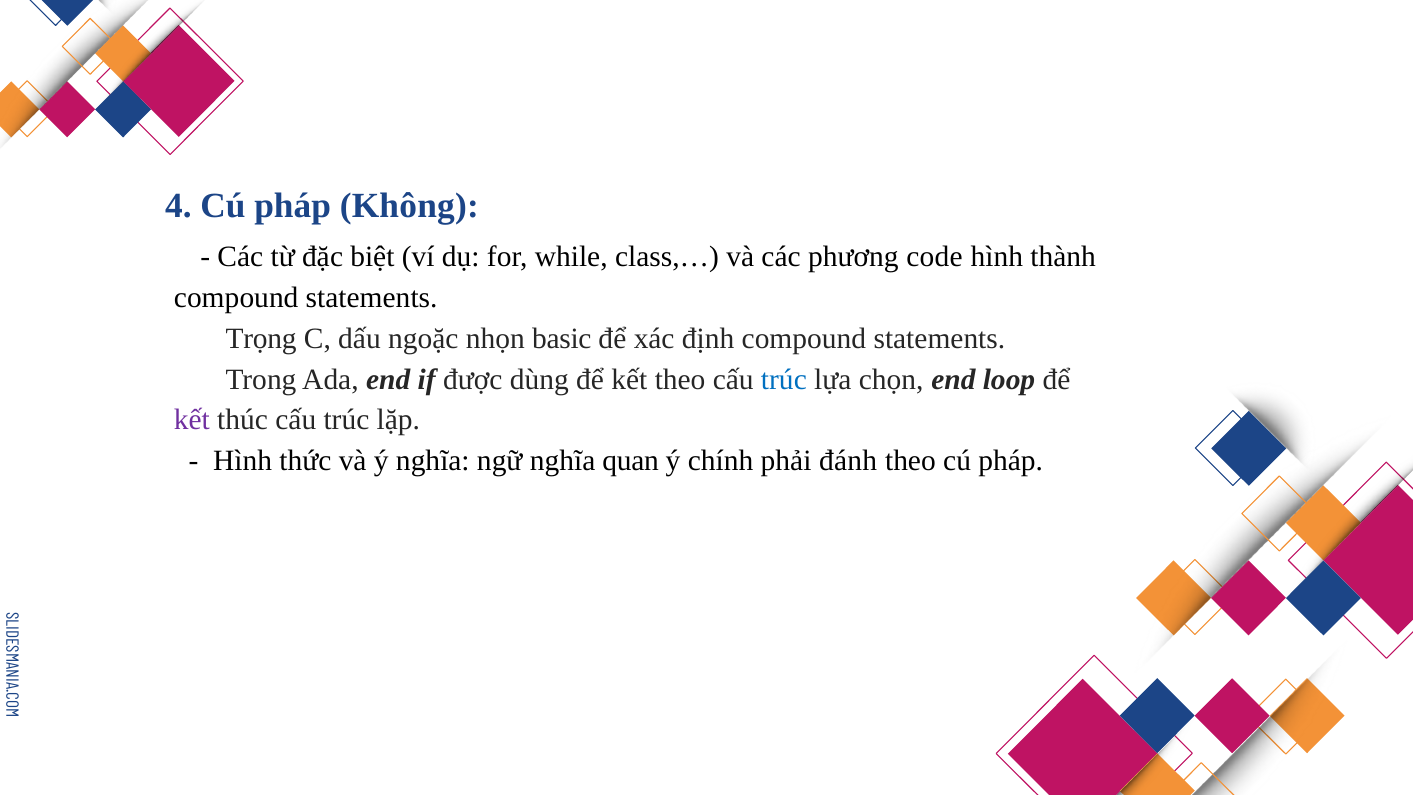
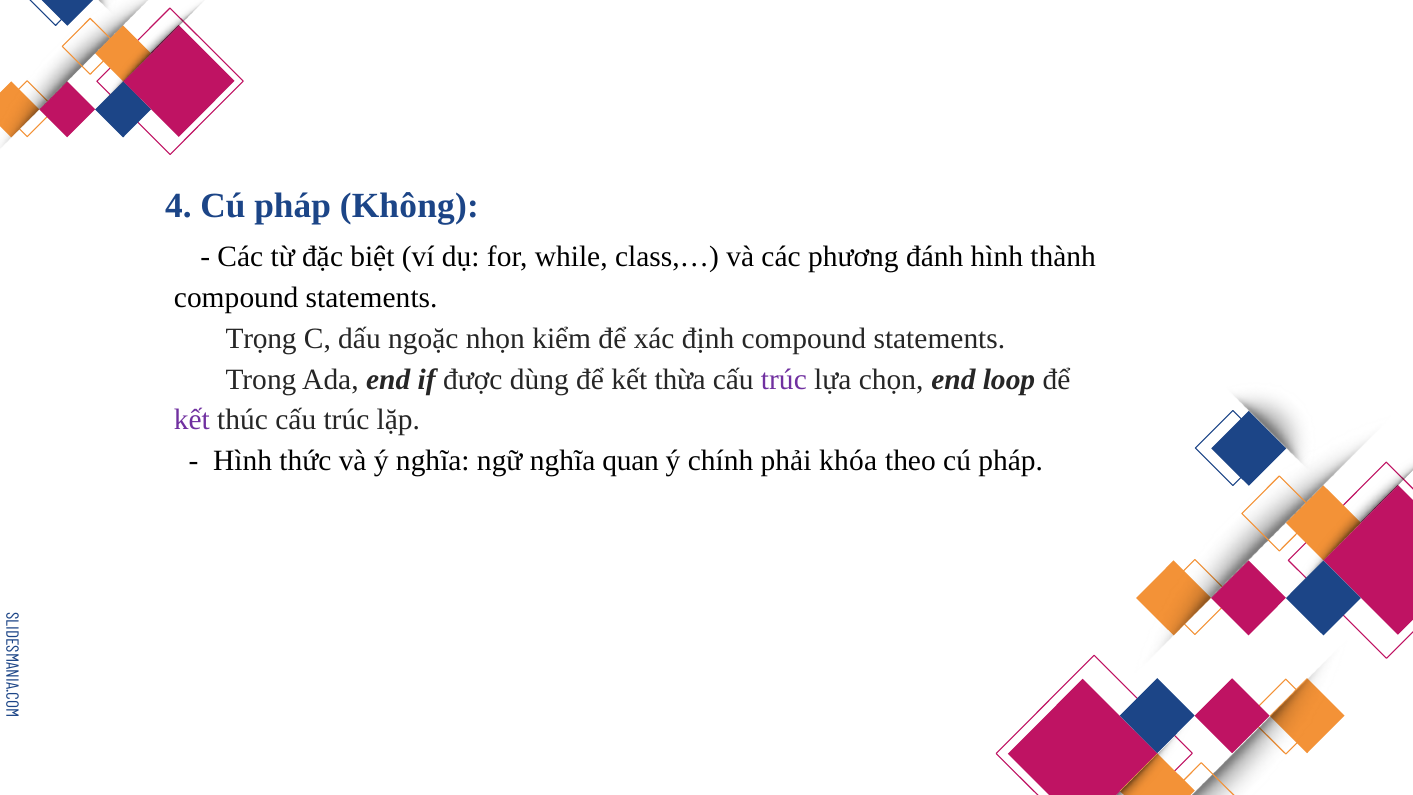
code: code -> đánh (935, 256)
basic: basic -> kiểm (562, 339)
kết theo: theo -> thừa (680, 379)
trúc colour: blue -> purple (784, 379)
đánh: đánh -> khóa (848, 461)
